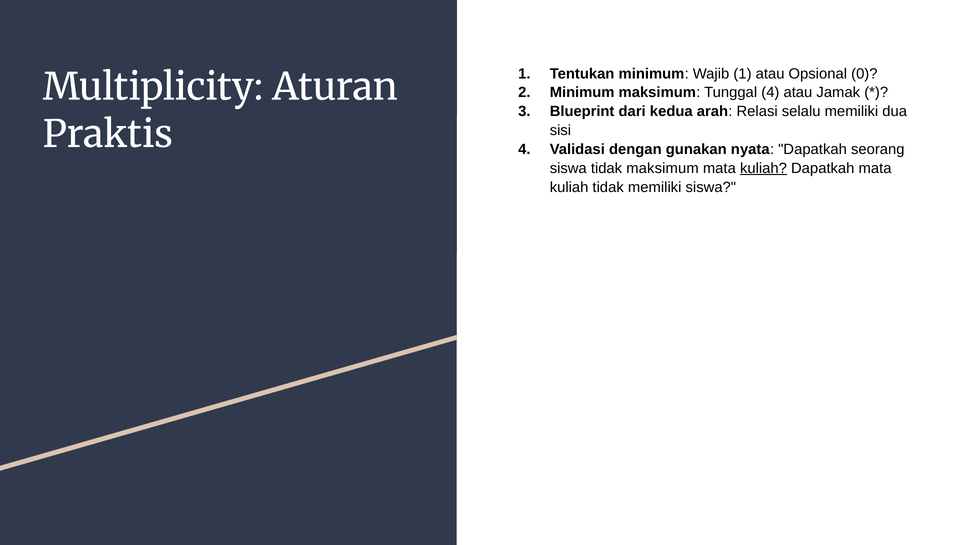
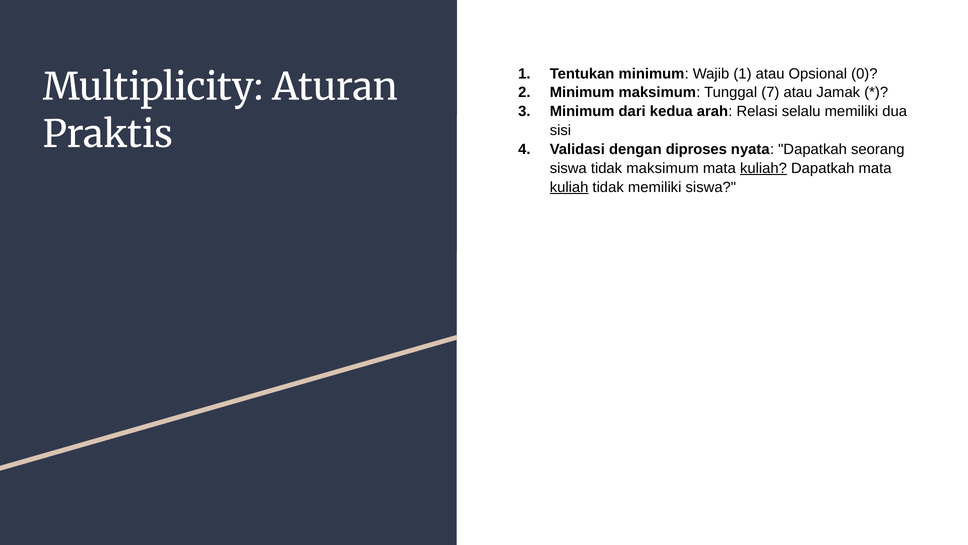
Tunggal 4: 4 -> 7 (770, 93)
Blueprint: Blueprint -> Minimum (582, 111)
gunakan: gunakan -> diproses (696, 149)
kuliah underline: none -> present (569, 187)
